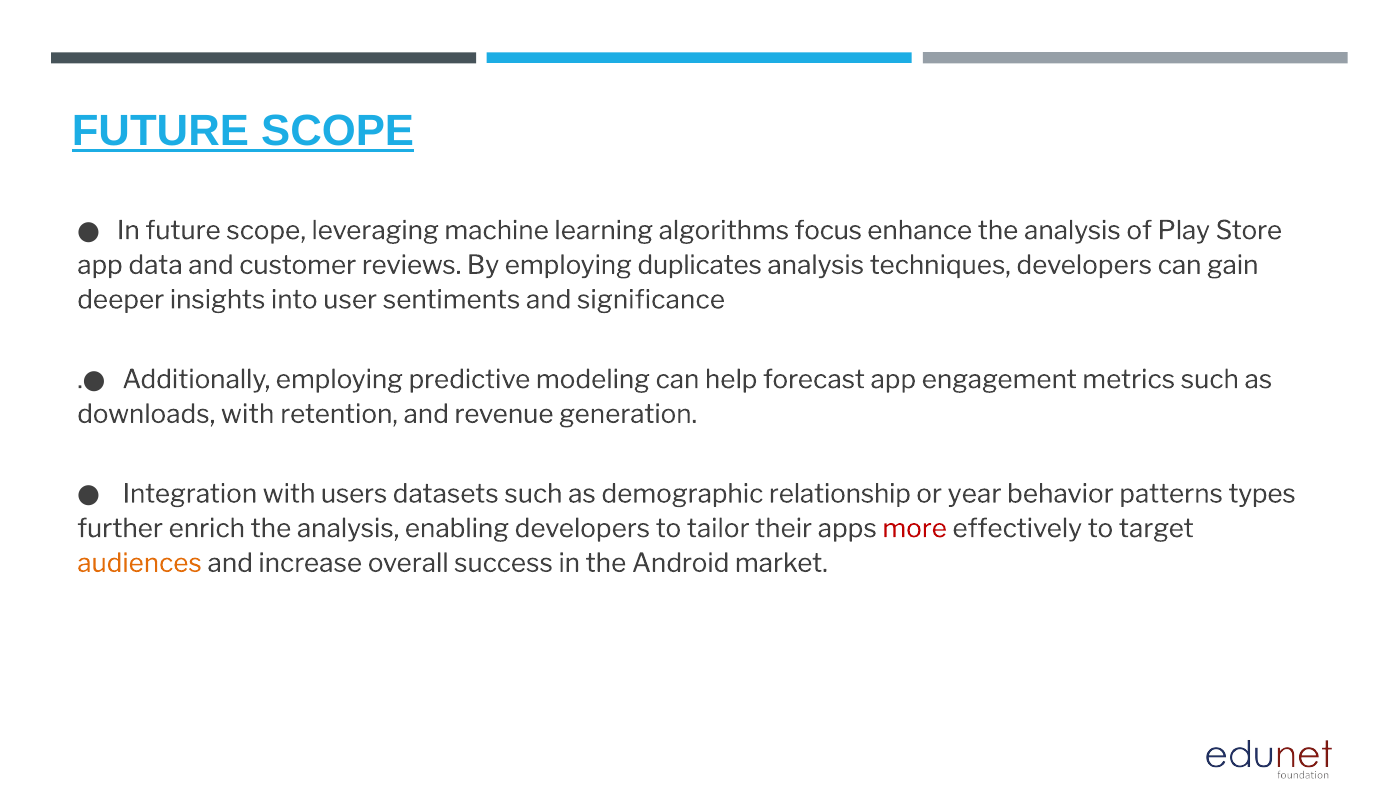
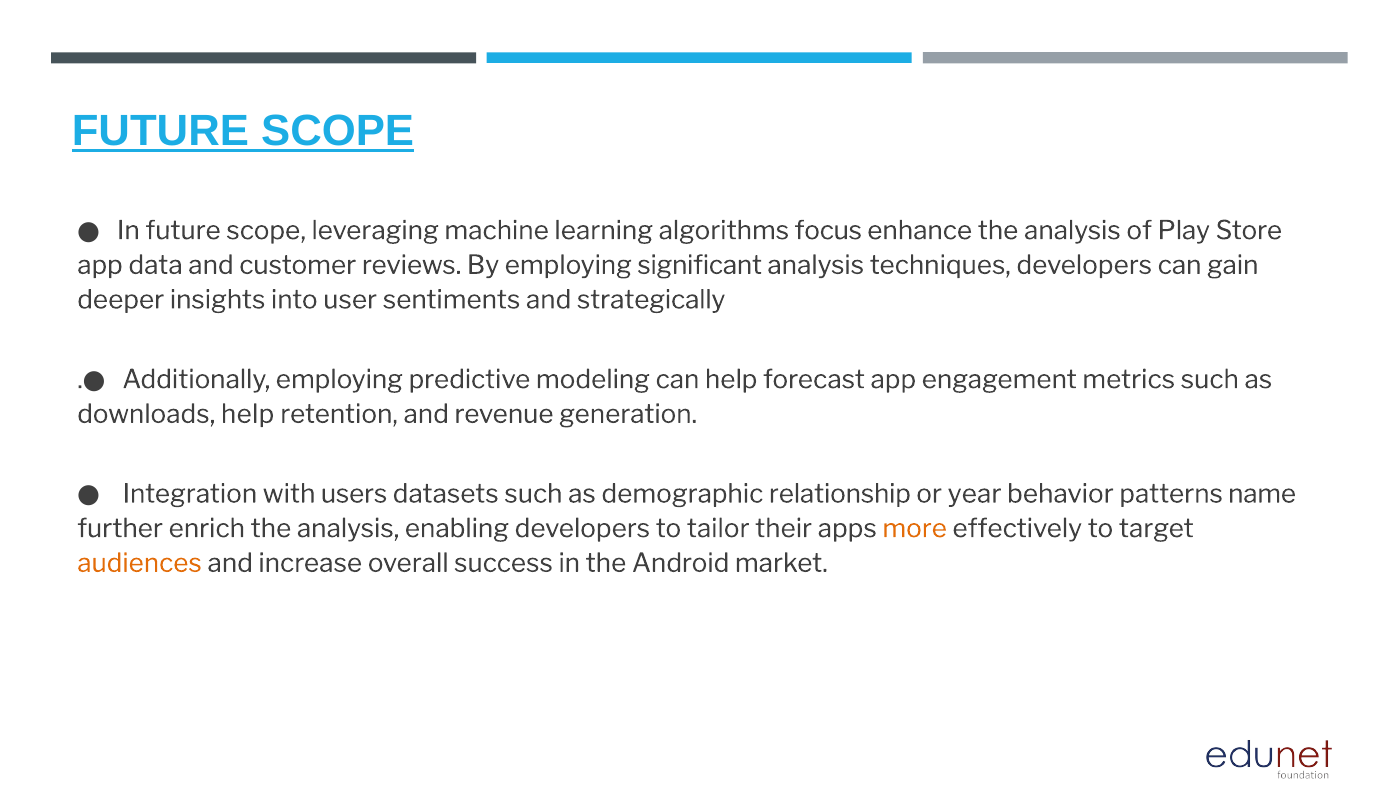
duplicates: duplicates -> significant (700, 265)
significance: significance -> strategically (651, 300)
downloads with: with -> help (248, 414)
types: types -> name (1262, 494)
more colour: red -> orange (915, 528)
